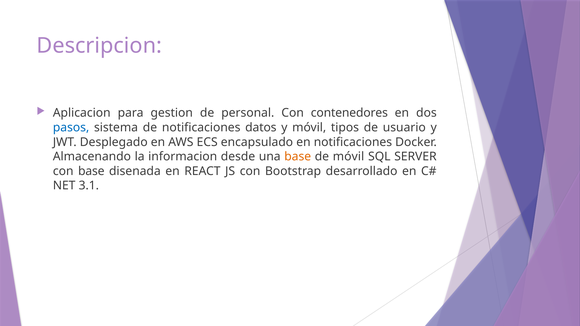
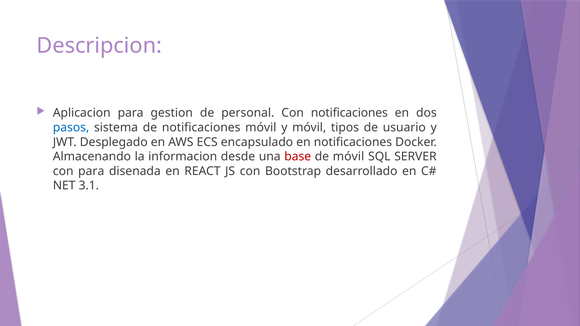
Con contenedores: contenedores -> notificaciones (349, 113)
notificaciones datos: datos -> móvil (261, 128)
base colour: orange -> red (298, 157)
con base: base -> para (91, 171)
